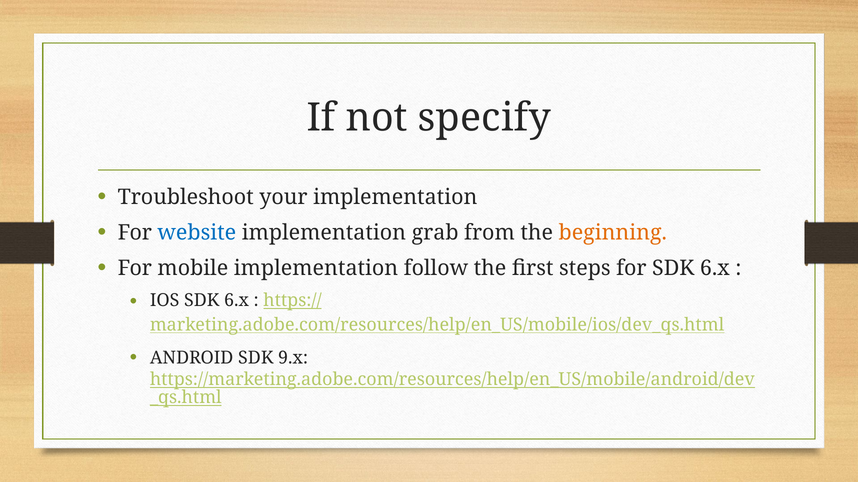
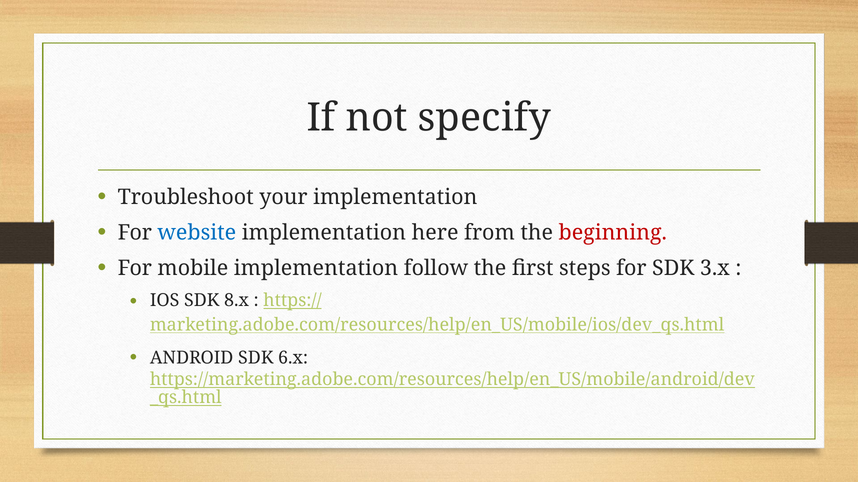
grab: grab -> here (435, 233)
beginning colour: orange -> red (613, 233)
for SDK 6.x: 6.x -> 3.x (715, 268)
IOS SDK 6.x: 6.x -> 8.x (236, 301)
9.x: 9.x -> 6.x (293, 358)
